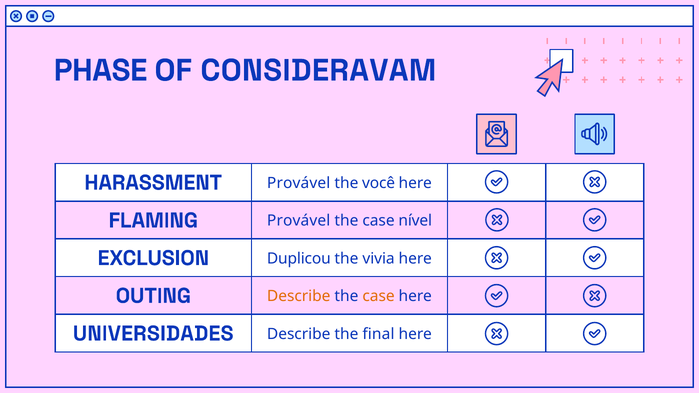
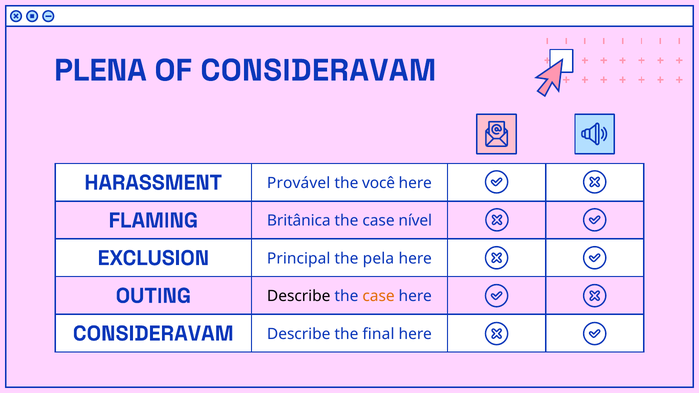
PHASE: PHASE -> PLENA (100, 70)
FLAMING Provável: Provável -> Britânica (299, 221)
Duplicou: Duplicou -> Principal (299, 259)
vivia: vivia -> pela (378, 259)
Describe colour: orange -> black (299, 296)
UNIVERSIDADES: UNIVERSIDADES -> CONSIDERAVAM (153, 334)
